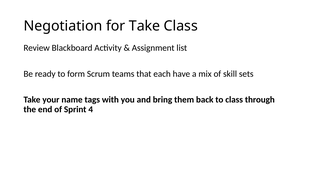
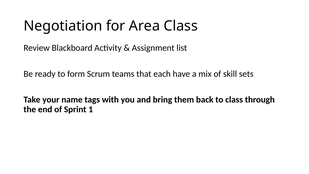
for Take: Take -> Area (144, 26)
4: 4 -> 1 (91, 109)
